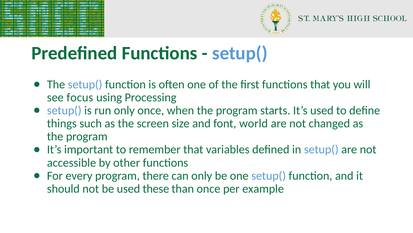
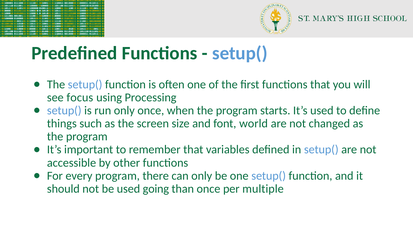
these: these -> going (156, 188)
example: example -> multiple (263, 188)
